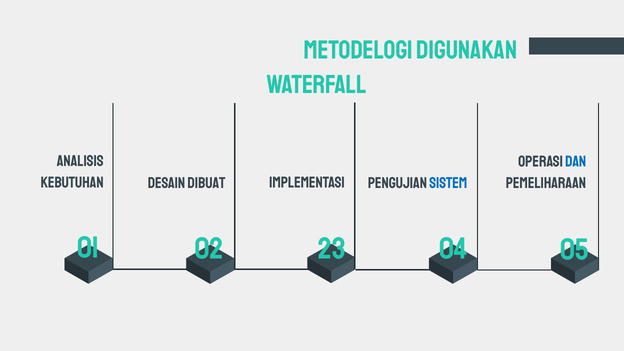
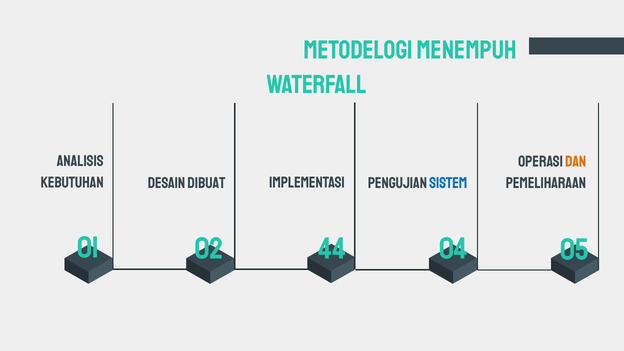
digunakan: digunakan -> menempuh (467, 50)
dan colour: blue -> orange (576, 162)
23: 23 -> 44 (332, 249)
